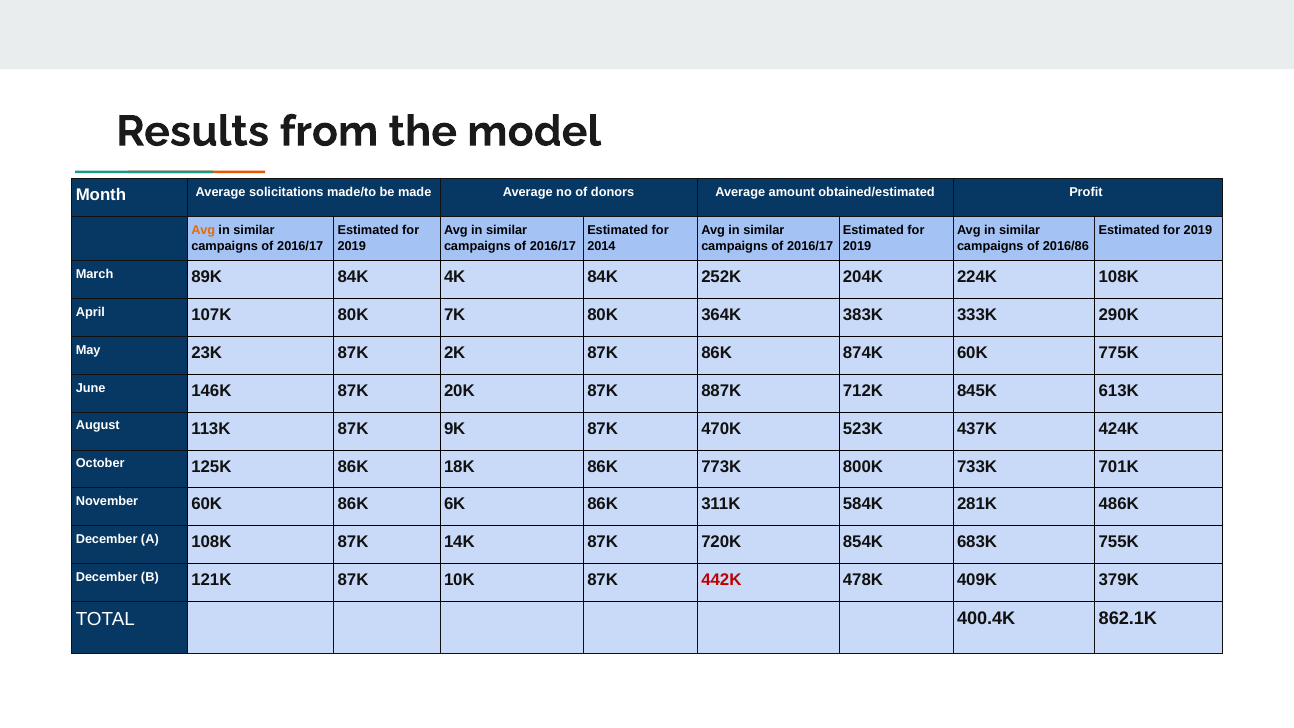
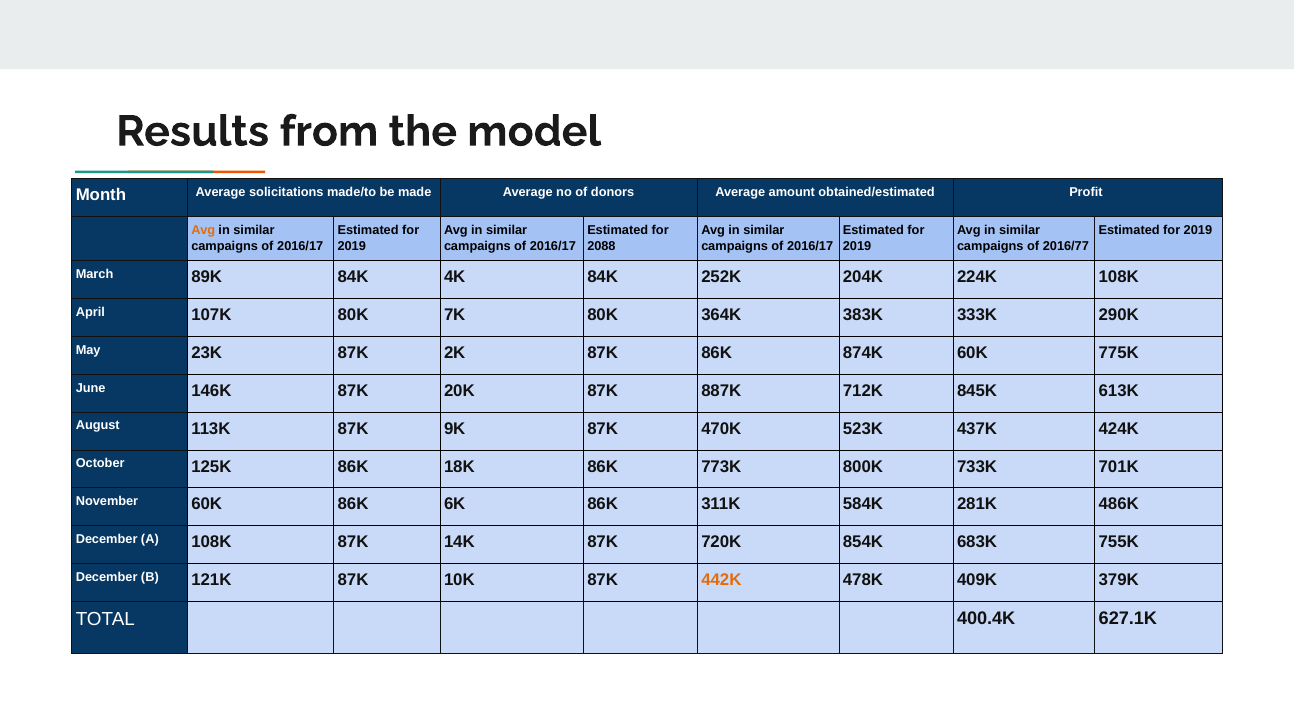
2014: 2014 -> 2088 (601, 246)
2016/86: 2016/86 -> 2016/77 (1066, 246)
442K colour: red -> orange (721, 580)
862.1K: 862.1K -> 627.1K (1128, 619)
